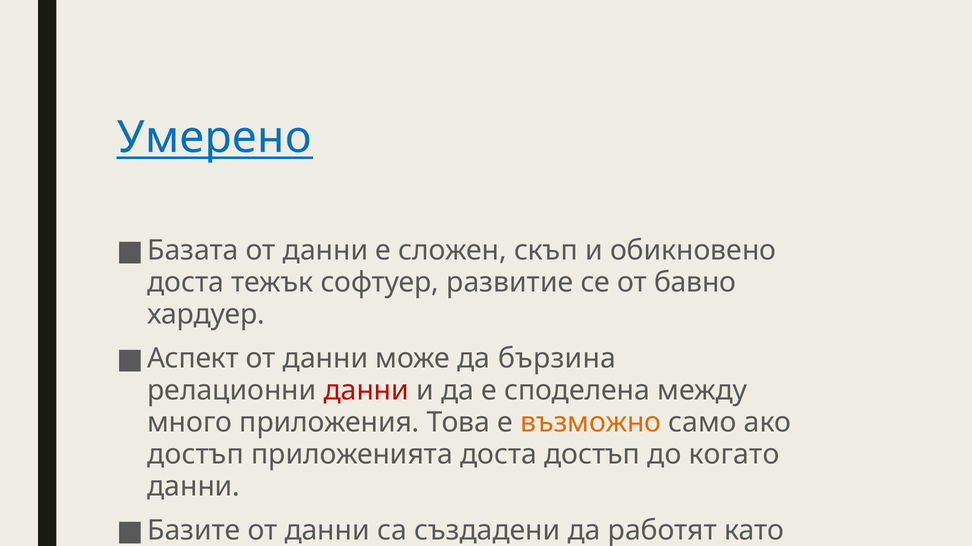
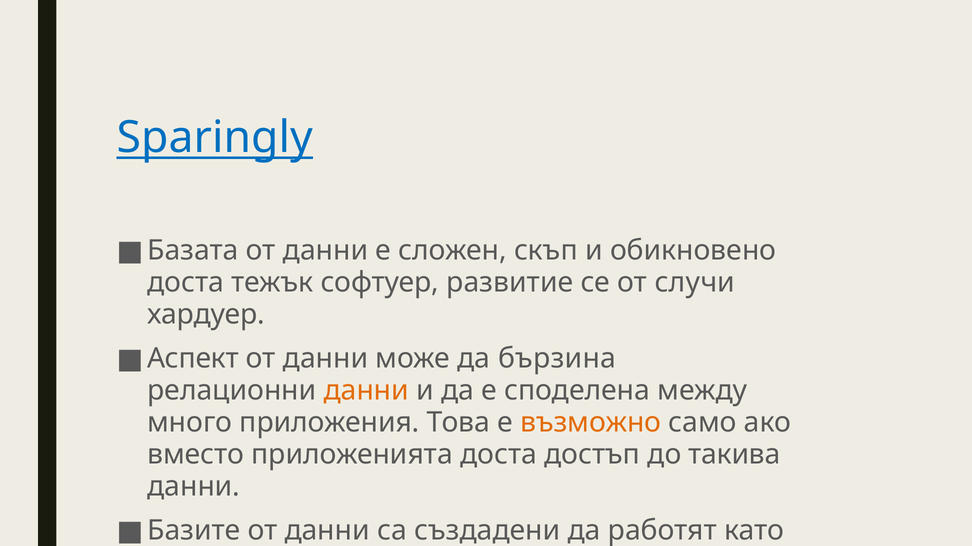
Умерено: Умерено -> Sparingly (215, 138)
бавно: бавно -> случи (695, 283)
данни colour: red -> orange (366, 391)
достъп: достъп -> вместо (196, 455)
когато: когато -> такива (734, 455)
